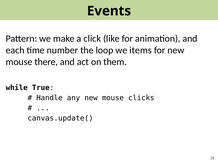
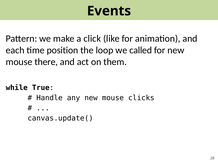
number: number -> position (63, 50)
items: items -> called (141, 50)
